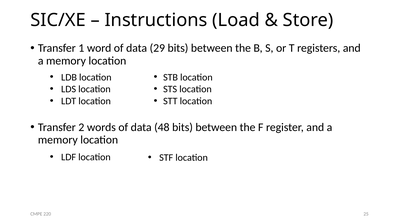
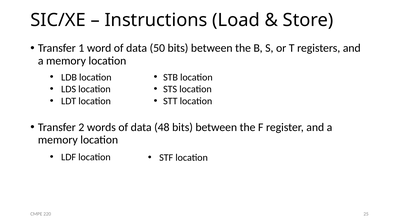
29: 29 -> 50 (157, 48)
